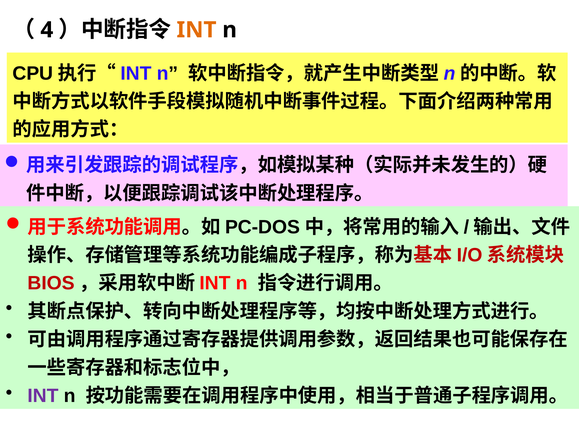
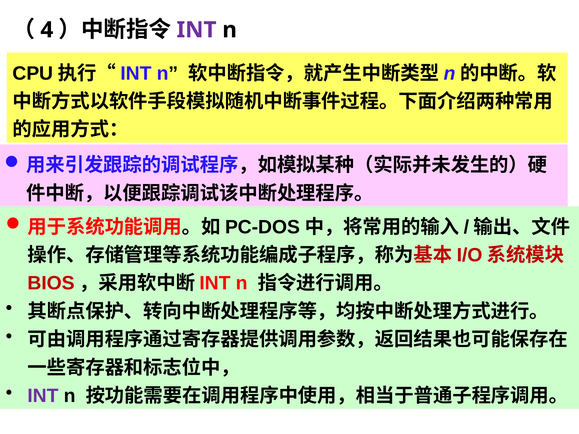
INT colour: orange -> purple (196, 30)
